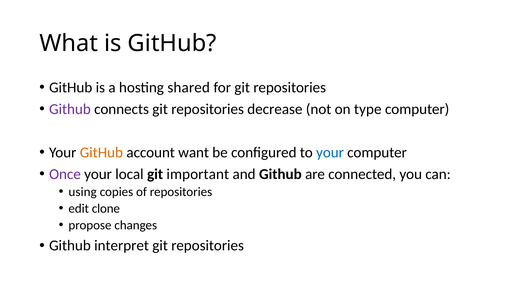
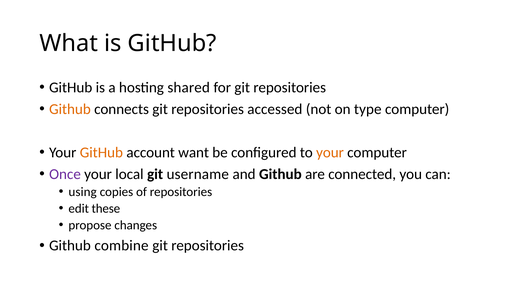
Github colour: purple -> orange (70, 109)
decrease: decrease -> accessed (275, 109)
your colour: blue -> orange (330, 152)
important: important -> username (198, 174)
clone: clone -> these (106, 208)
interpret: interpret -> combine (121, 246)
